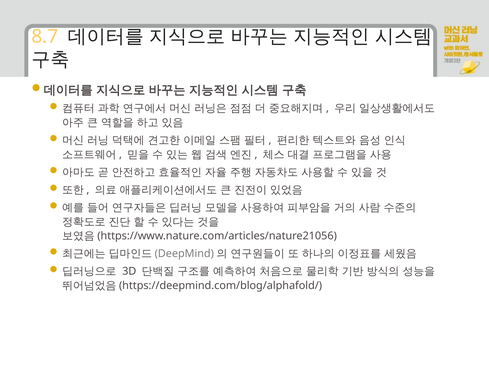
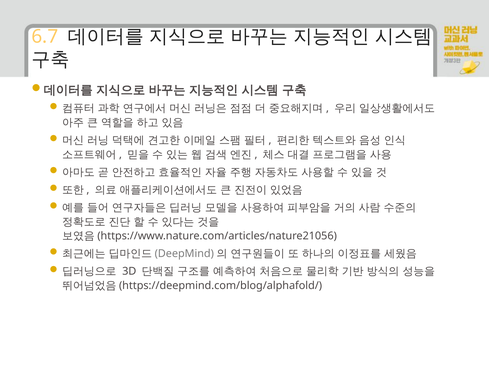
8.7: 8.7 -> 6.7 (45, 37)
